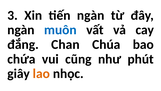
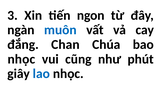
tiến ngàn: ngàn -> ngon (91, 15)
chứa: chứa -> nhọc (21, 59)
lao colour: orange -> blue (41, 73)
